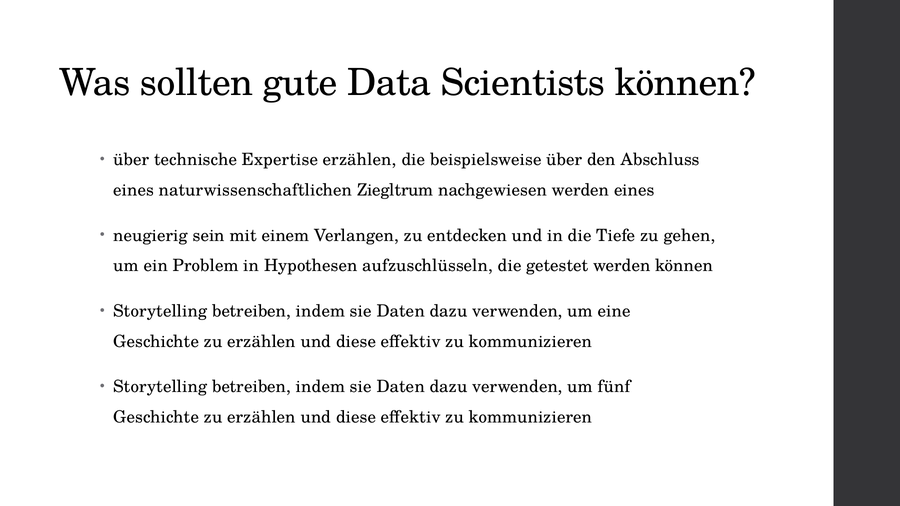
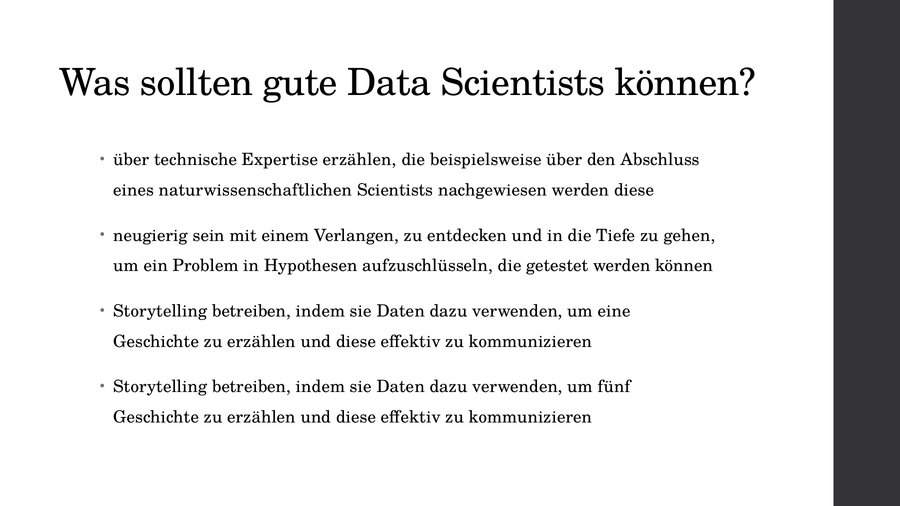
naturwissenschaftlichen Ziegltrum: Ziegltrum -> Scientists (395, 190)
werden eines: eines -> diese (634, 190)
